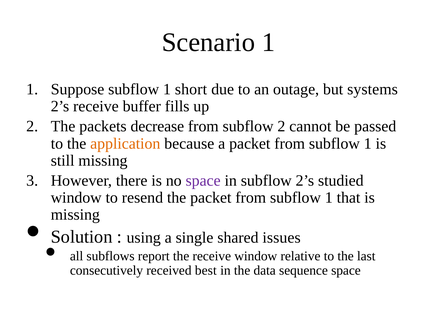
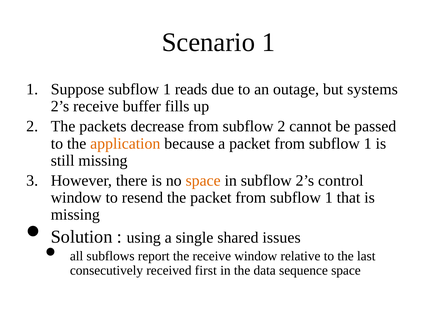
short: short -> reads (191, 89)
space colour: purple -> orange (203, 181)
studied: studied -> control (341, 181)
best: best -> first (206, 270)
